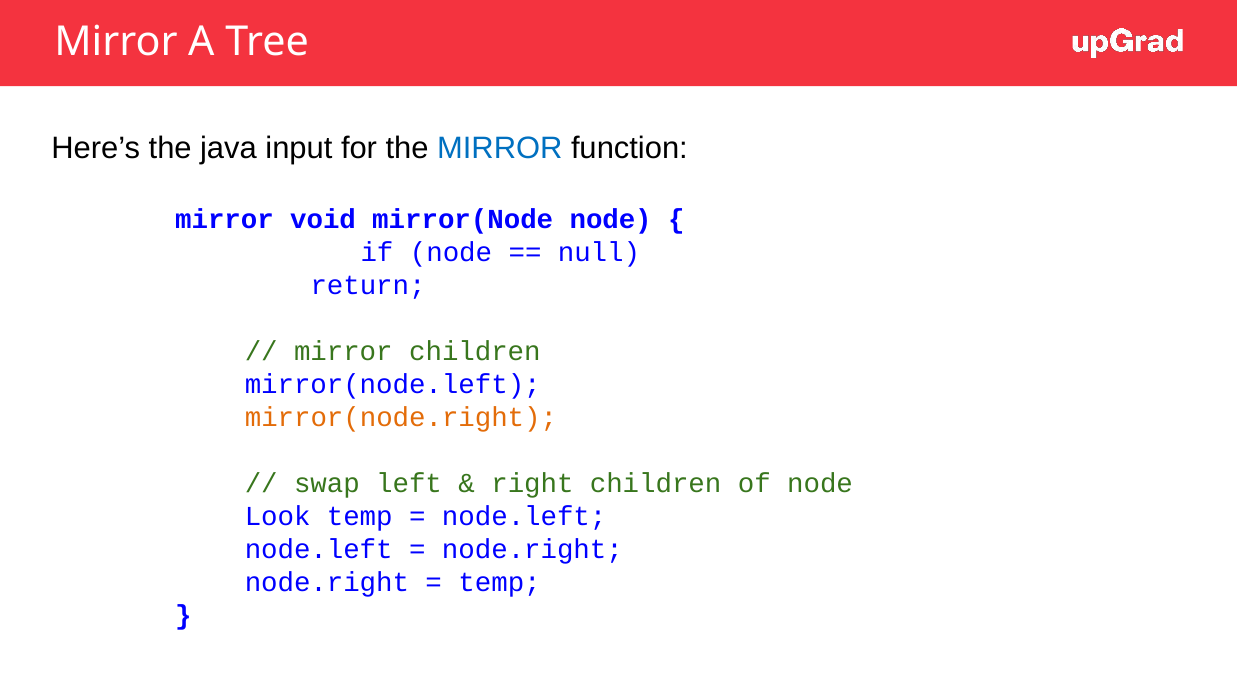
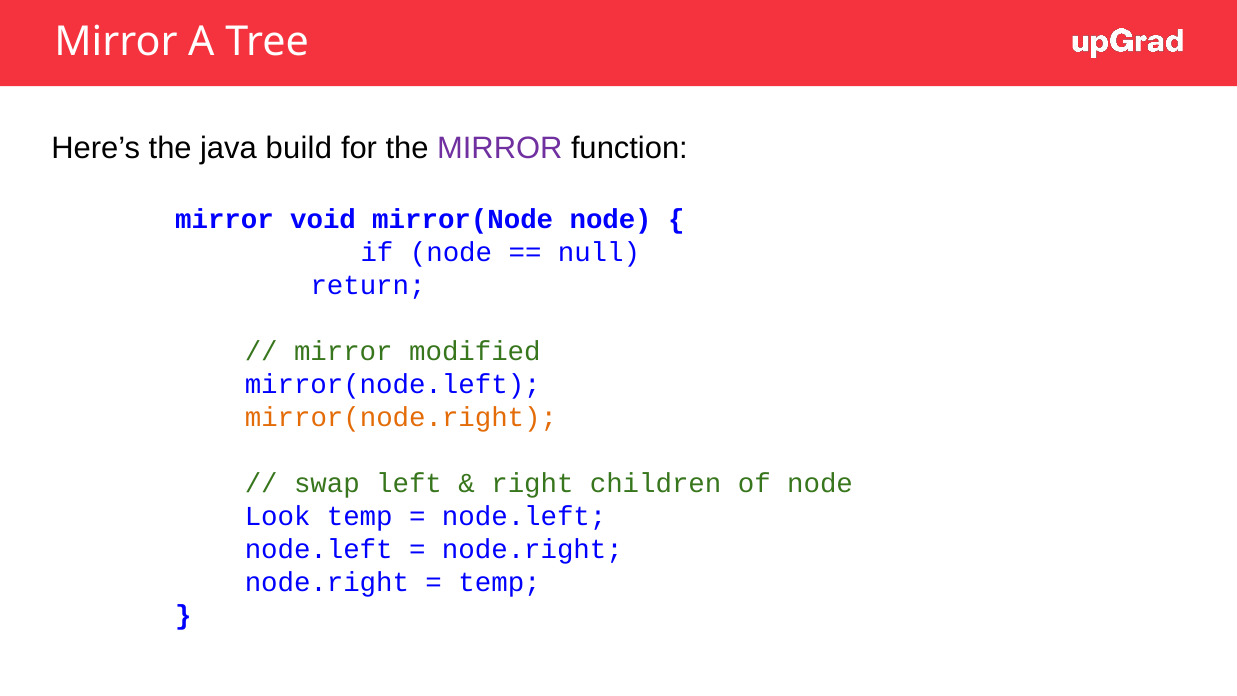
input: input -> build (299, 148)
MIRROR colour: blue -> purple (500, 148)
mirror children: children -> modified (475, 352)
